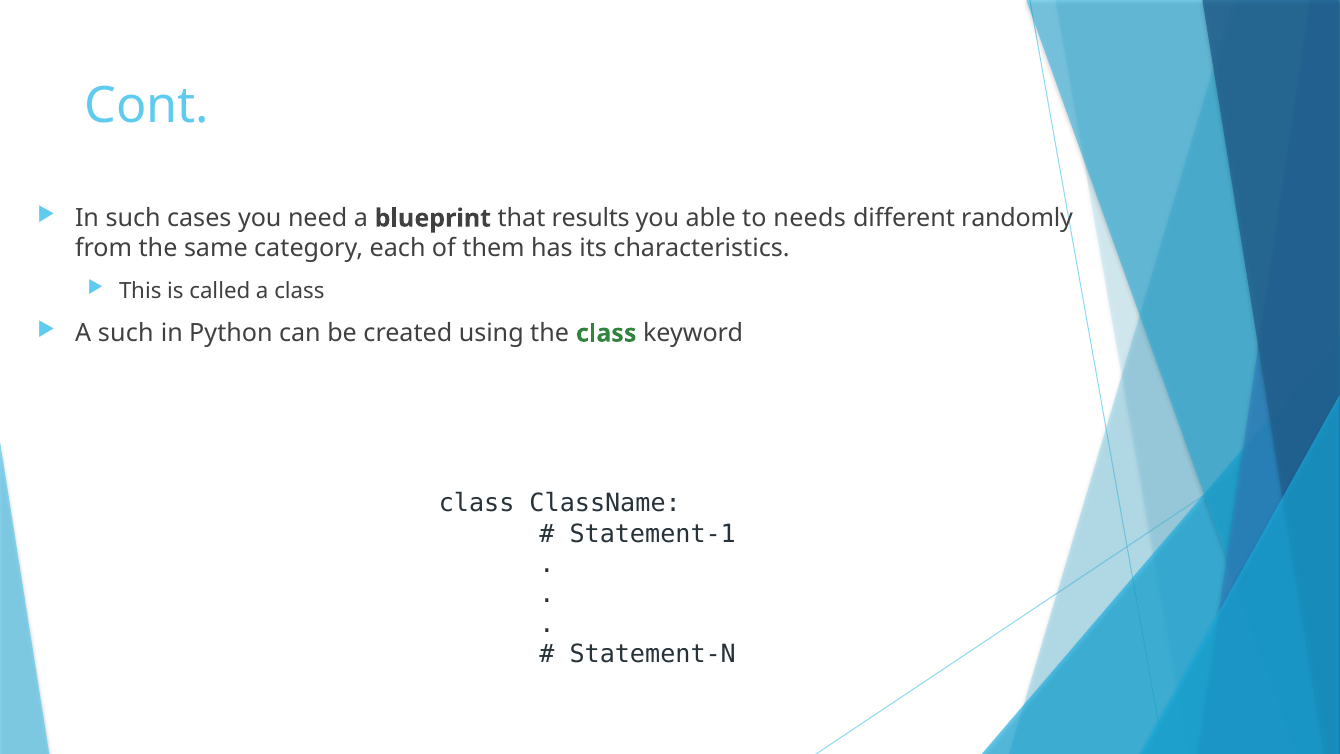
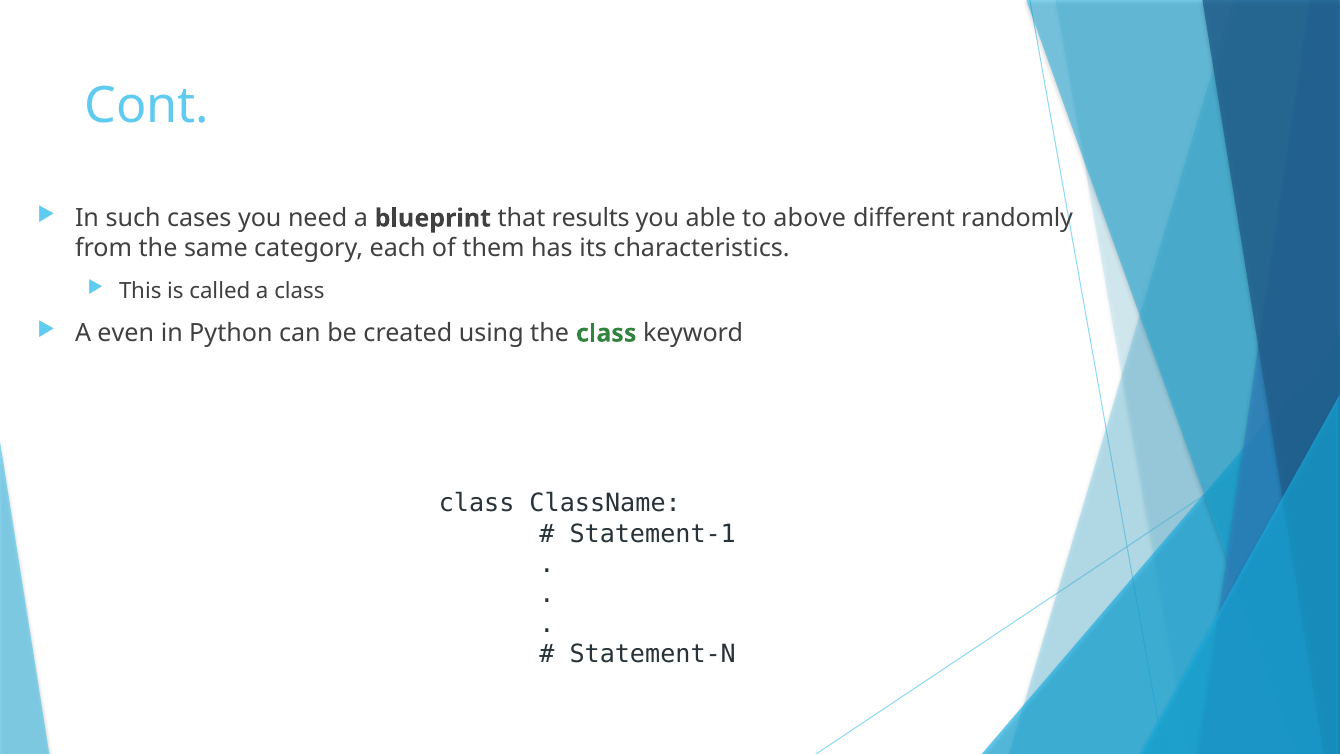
needs: needs -> above (810, 218)
A such: such -> even (126, 333)
